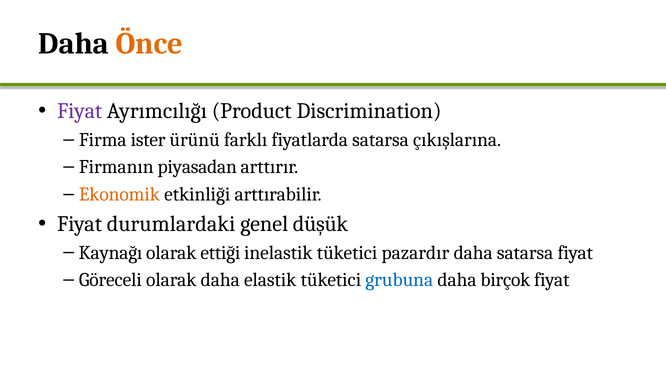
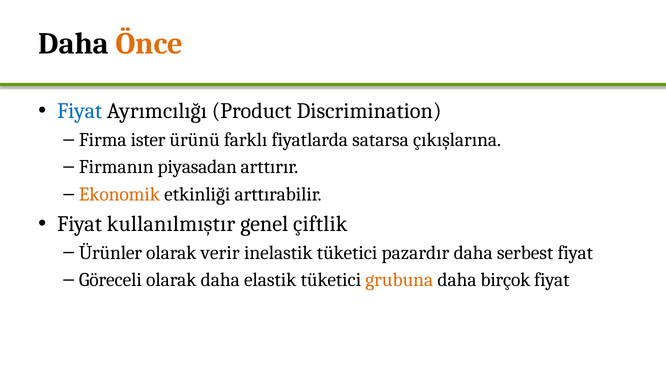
Fiyat colour: purple -> blue (80, 111)
durumlardaki: durumlardaki -> kullanılmıştır (171, 224)
düşük: düşük -> çiftlik (320, 224)
Kaynağı: Kaynağı -> Ürünler (110, 252)
ettiği: ettiği -> verir (220, 252)
daha satarsa: satarsa -> serbest (525, 252)
grubuna colour: blue -> orange (399, 280)
